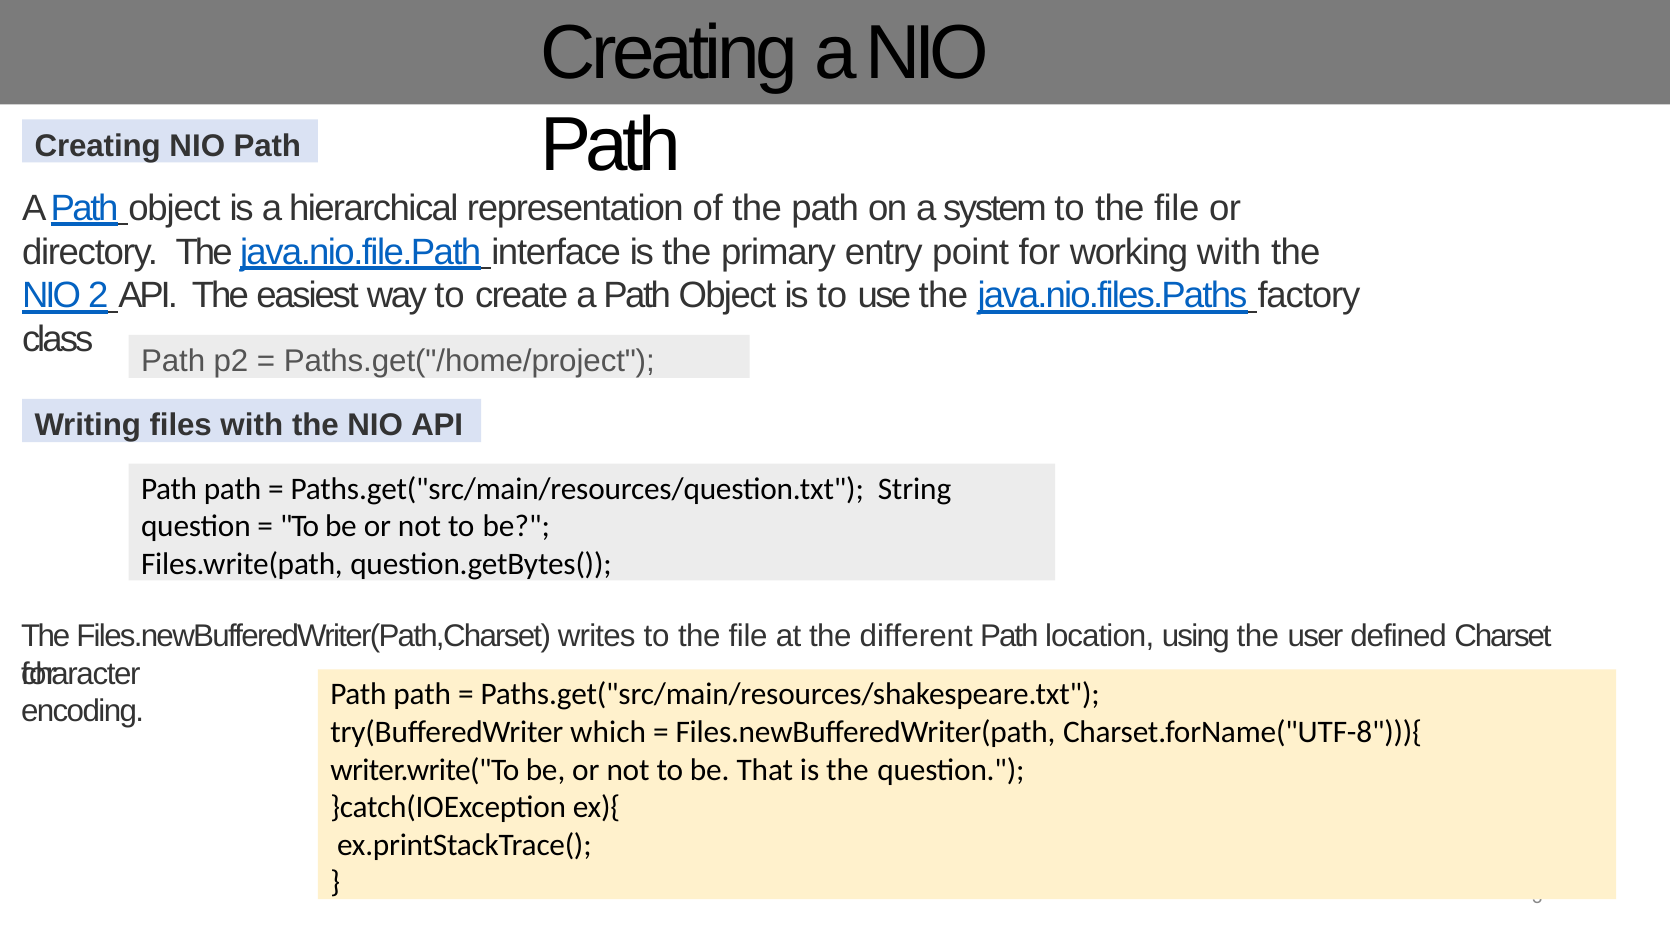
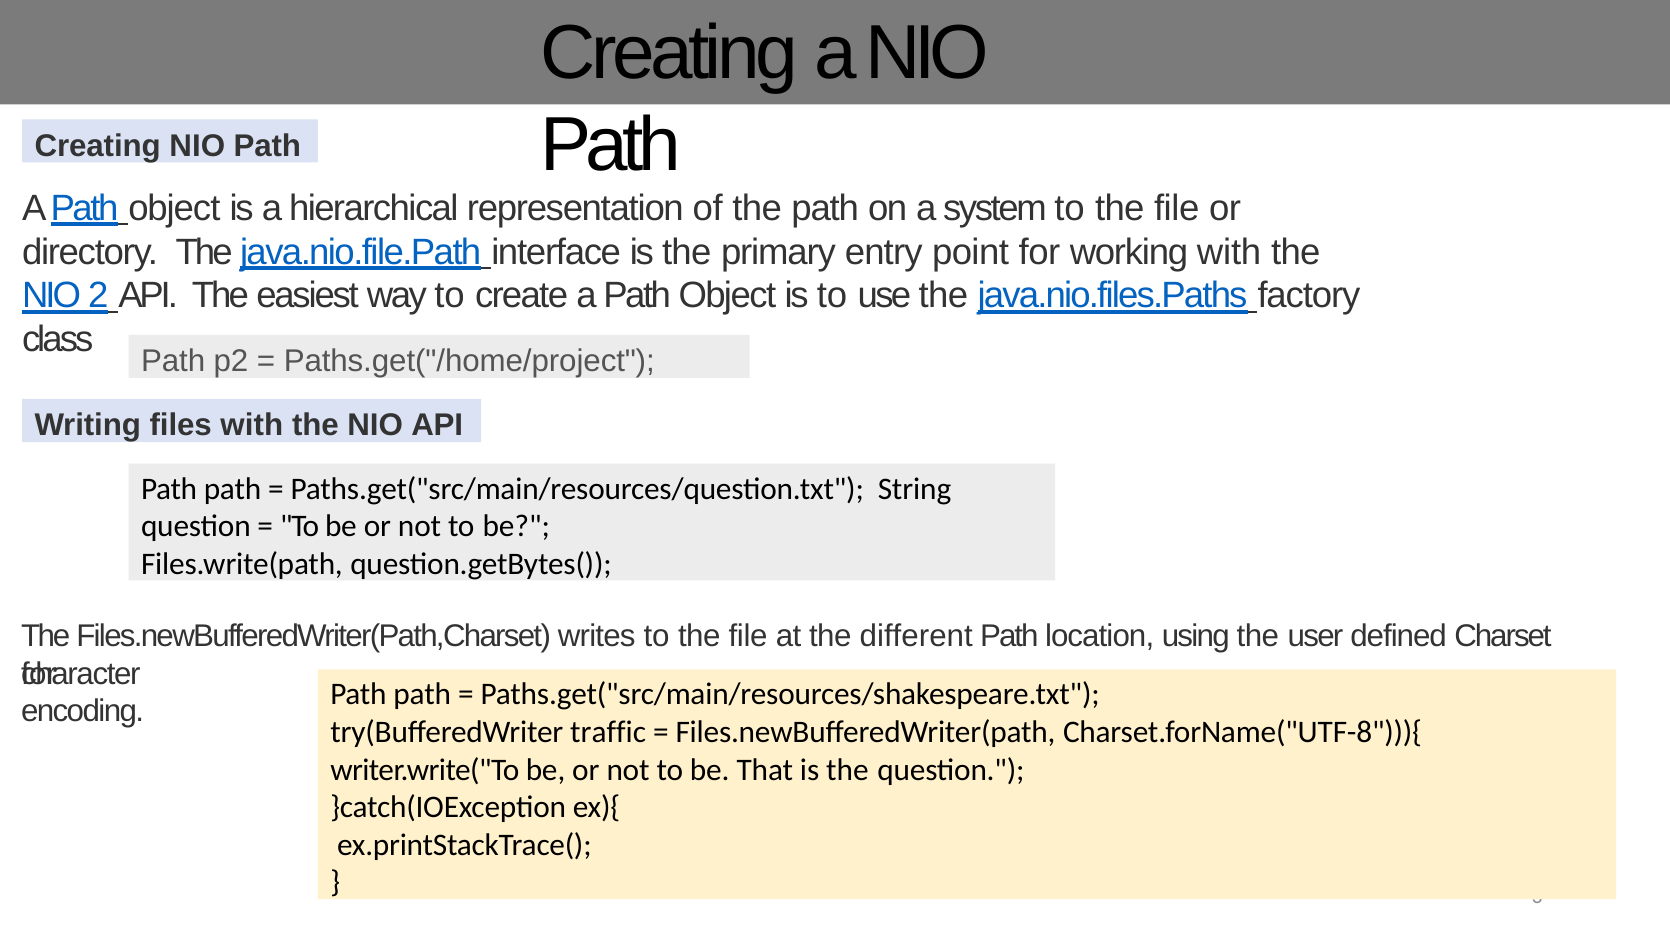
which: which -> traffic (608, 732)
